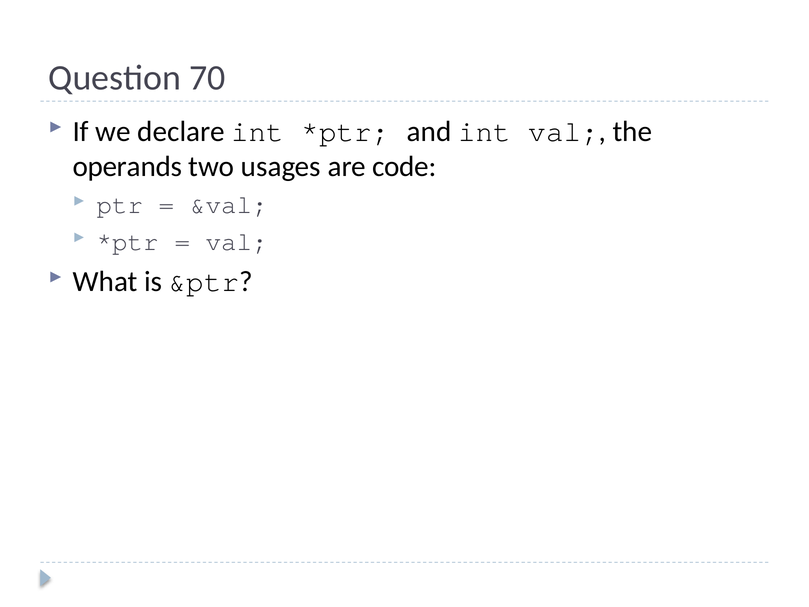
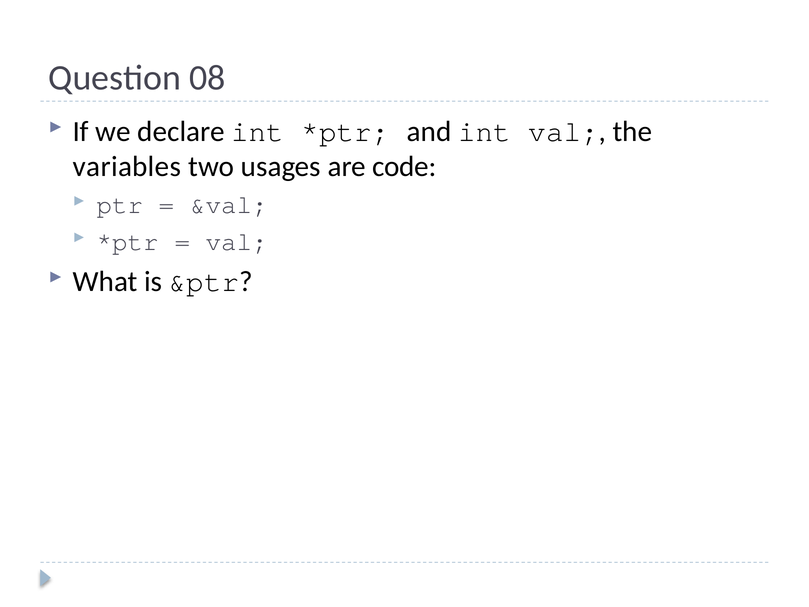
70: 70 -> 08 (207, 78)
operands: operands -> variables (127, 166)
